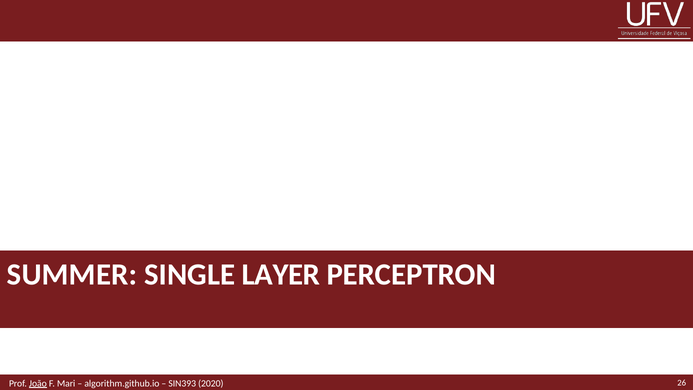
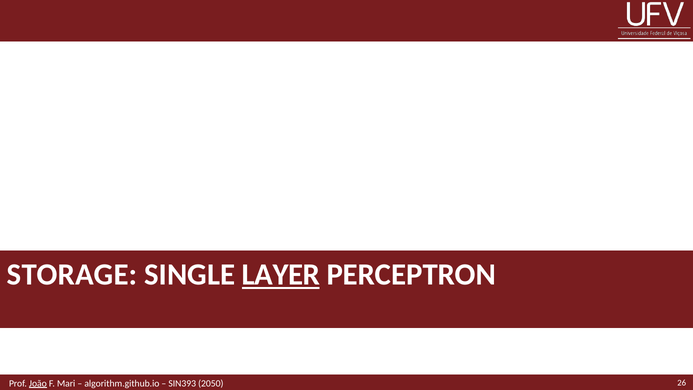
SUMMER: SUMMER -> STORAGE (72, 275)
LAYER underline: none -> present (281, 275)
2020: 2020 -> 2050 (211, 383)
